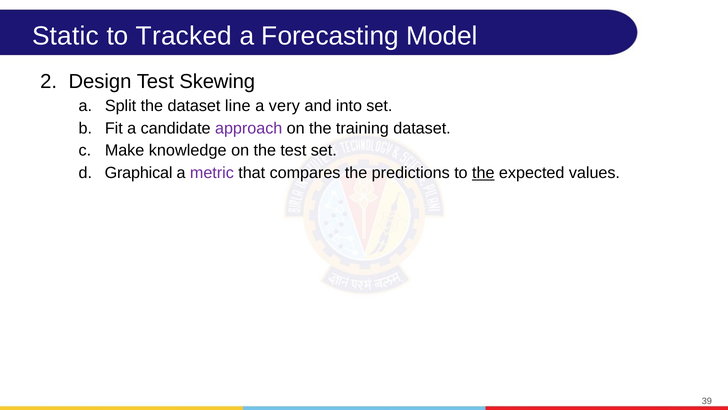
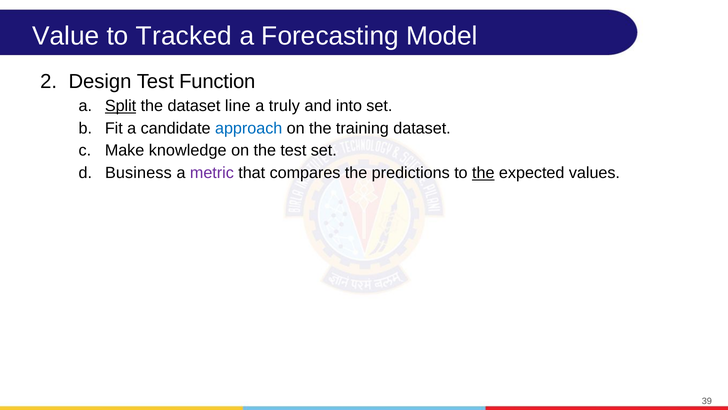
Static: Static -> Value (66, 36)
Skewing: Skewing -> Function (217, 81)
Split underline: none -> present (121, 106)
very: very -> truly (284, 106)
approach colour: purple -> blue (249, 128)
Graphical: Graphical -> Business (138, 173)
